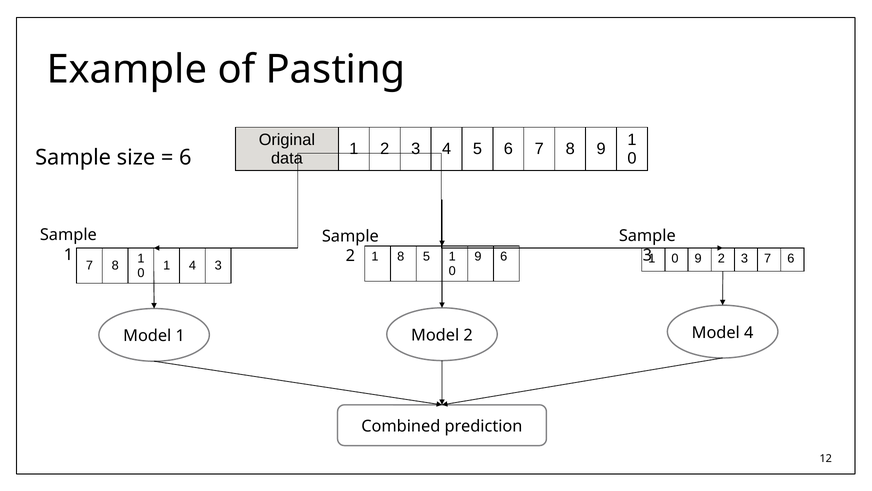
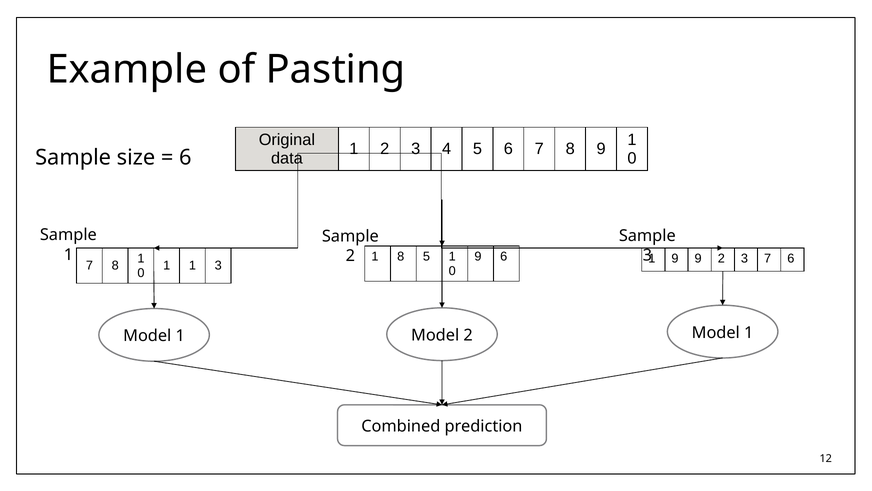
0: 0 -> 9 (675, 258)
1 4: 4 -> 1 (192, 266)
2 Model 4: 4 -> 1 (749, 332)
